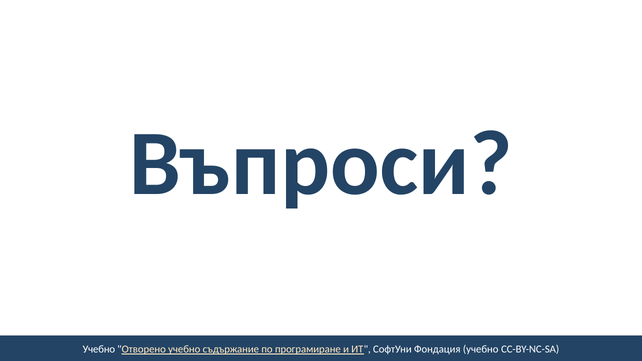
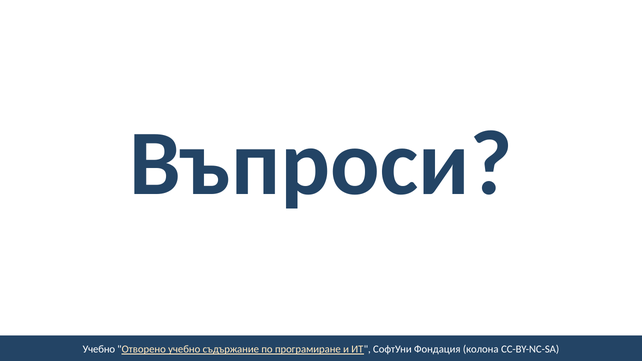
Фондация учебно: учебно -> колона (481, 349)
